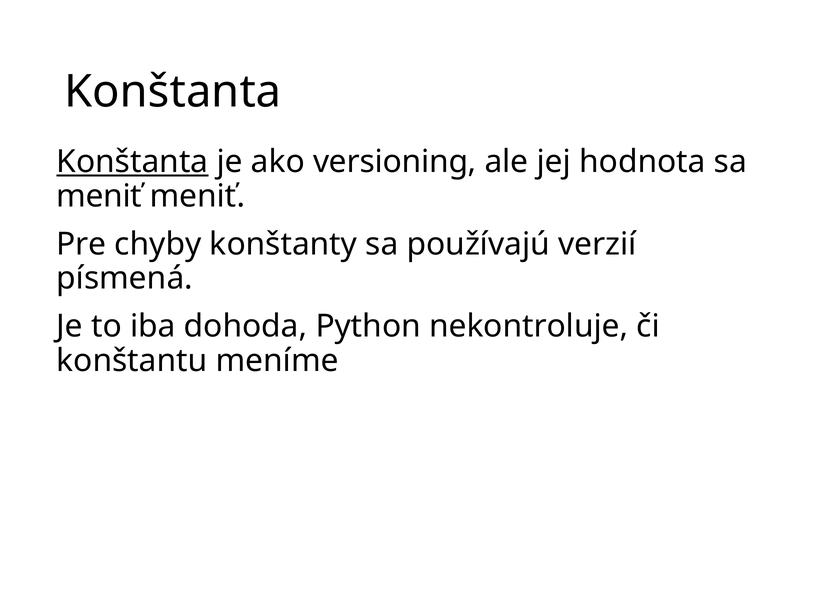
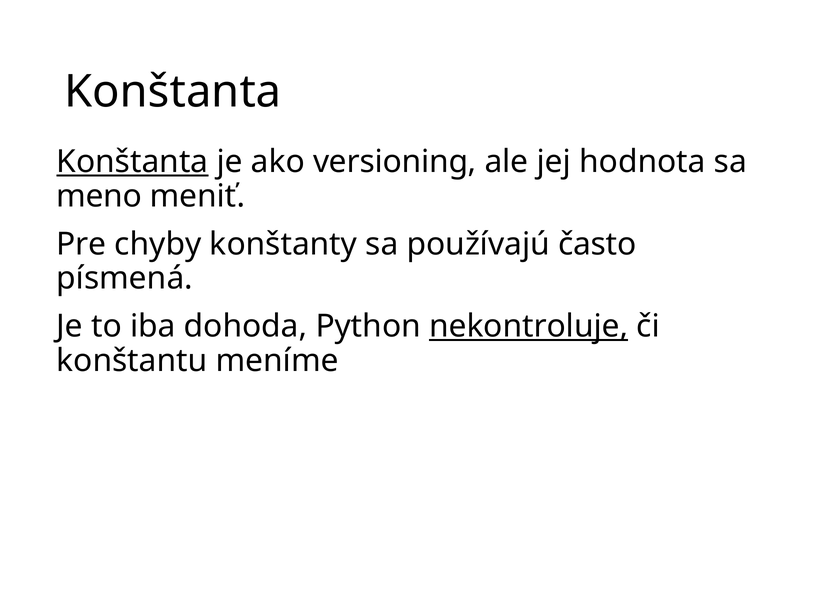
meniť: meniť -> meno (99, 196)
verzií: verzií -> často (597, 244)
nekontroluje underline: none -> present (529, 327)
